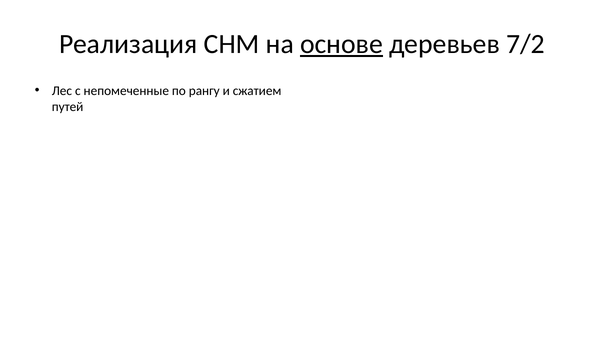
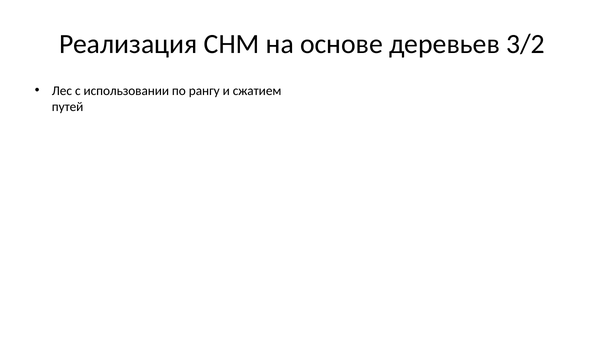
основе underline: present -> none (342, 44)
7/2: 7/2 -> 3/2 (526, 44)
непомеченные: непомеченные -> использовании (126, 91)
